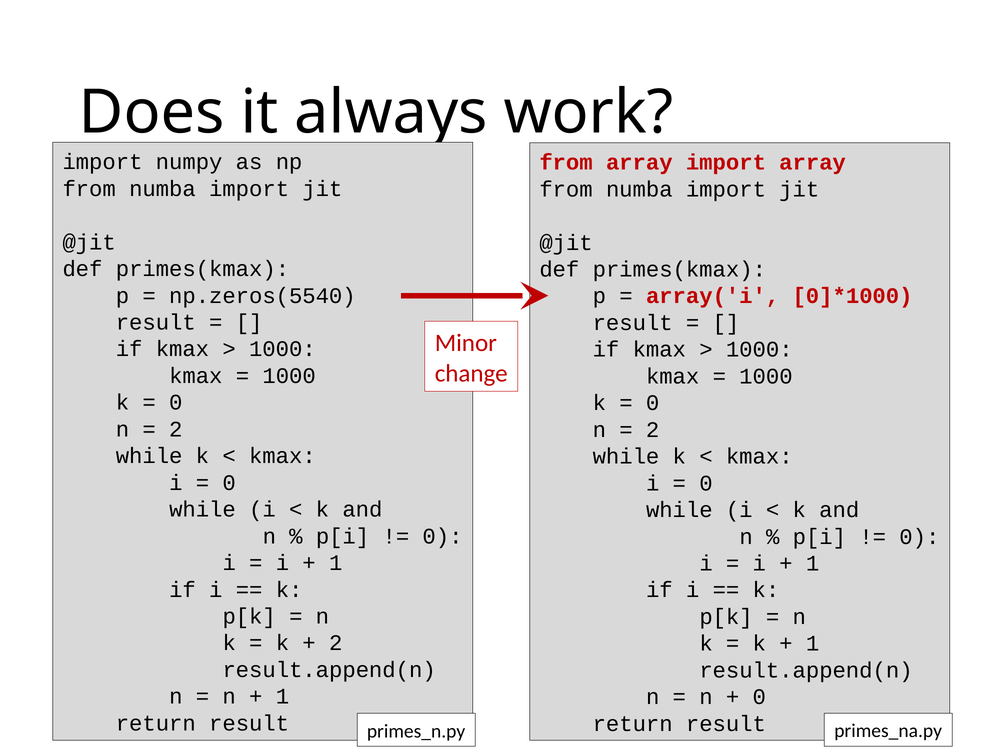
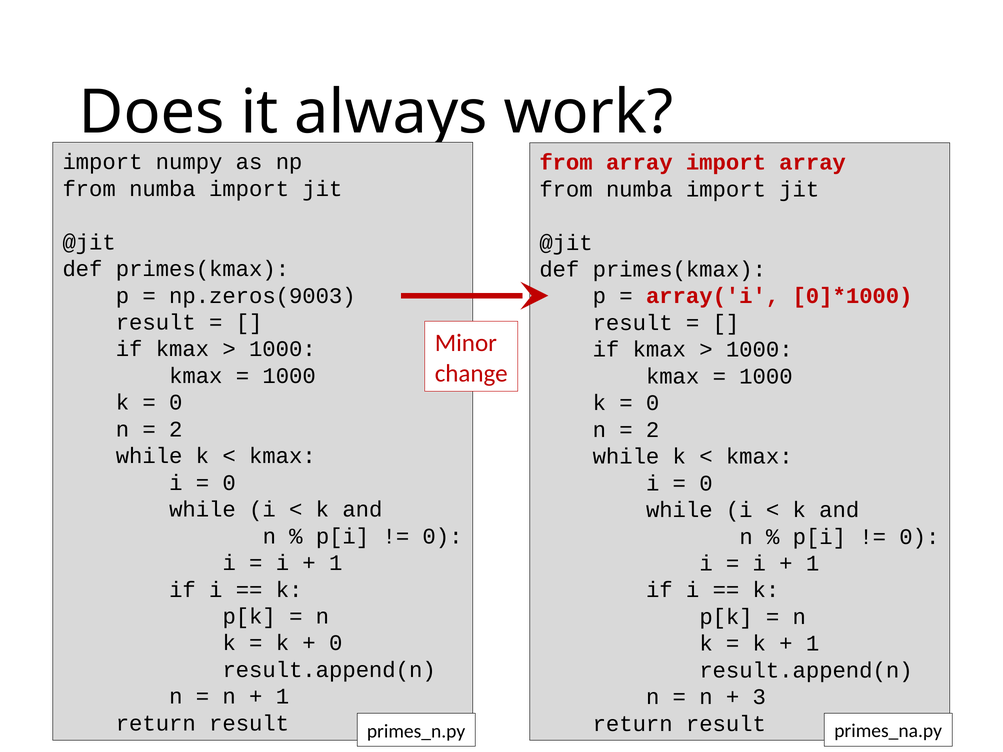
np.zeros(5540: np.zeros(5540 -> np.zeros(9003 (262, 296)
2: 2 -> 0 (336, 643)
0: 0 -> 3 (759, 697)
